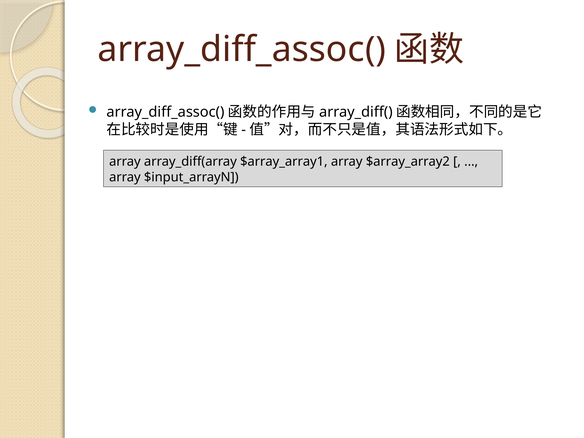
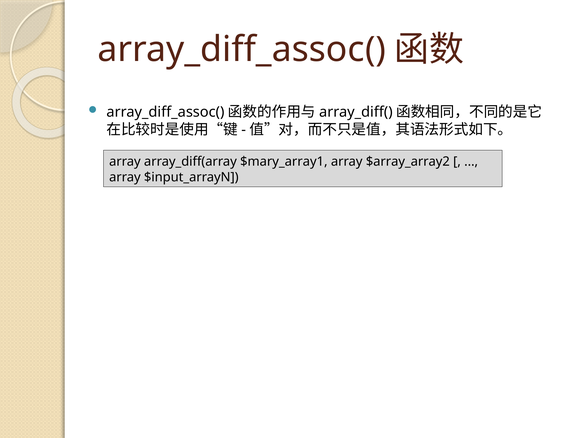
$array_array1: $array_array1 -> $mary_array1 (284, 162)
